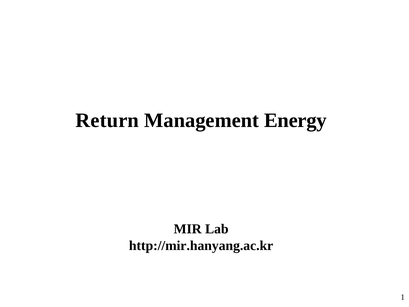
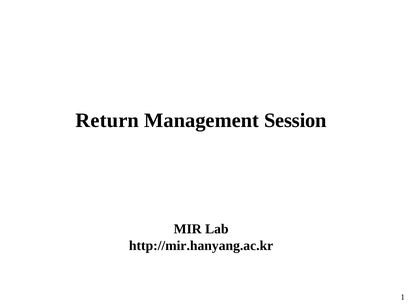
Energy: Energy -> Session (295, 120)
